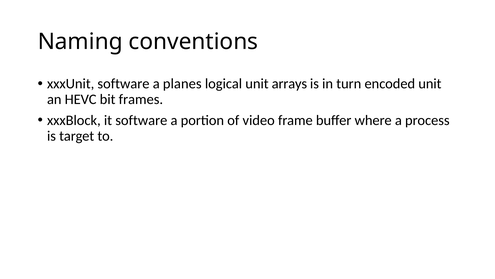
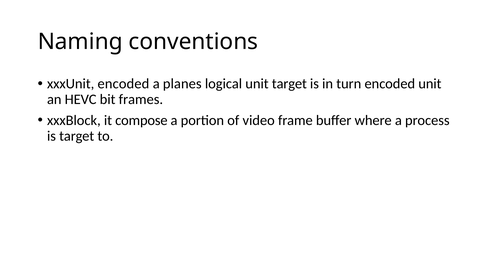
xxxUnit software: software -> encoded (123, 84)
unit arrays: arrays -> target (289, 84)
it software: software -> compose (141, 120)
